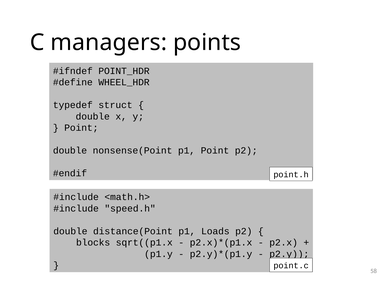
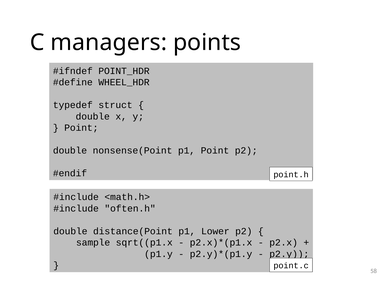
speed.h: speed.h -> often.h (130, 209)
Loads: Loads -> Lower (215, 231)
blocks: blocks -> sample (93, 243)
